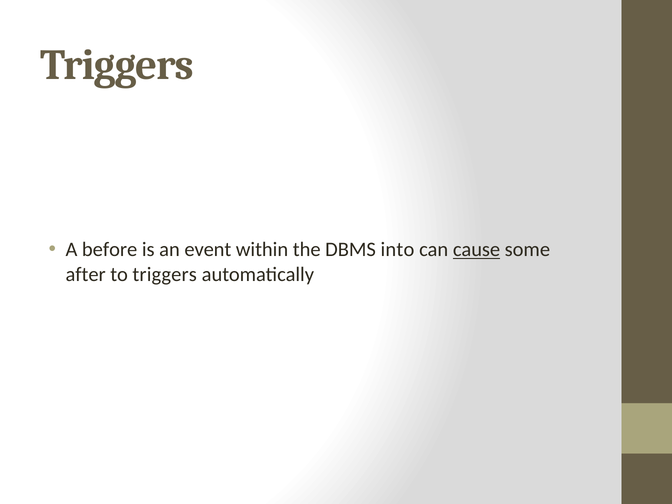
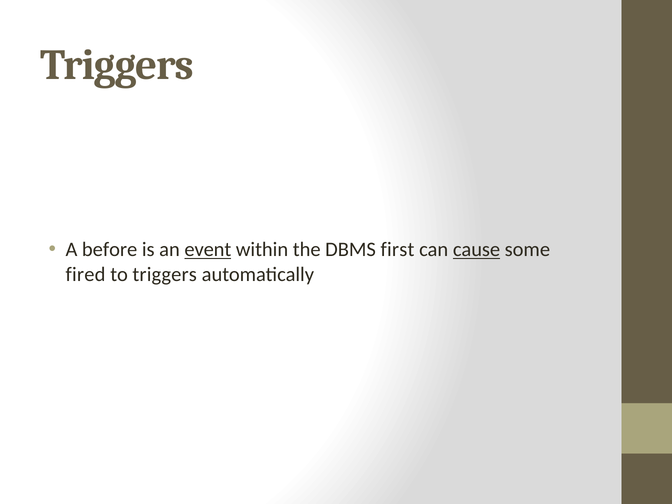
event underline: none -> present (208, 250)
into: into -> first (397, 250)
after: after -> fired (86, 274)
